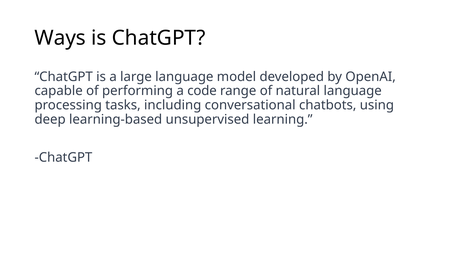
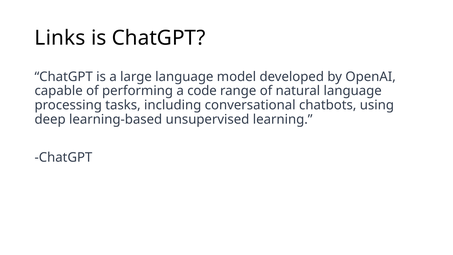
Ways: Ways -> Links (60, 38)
